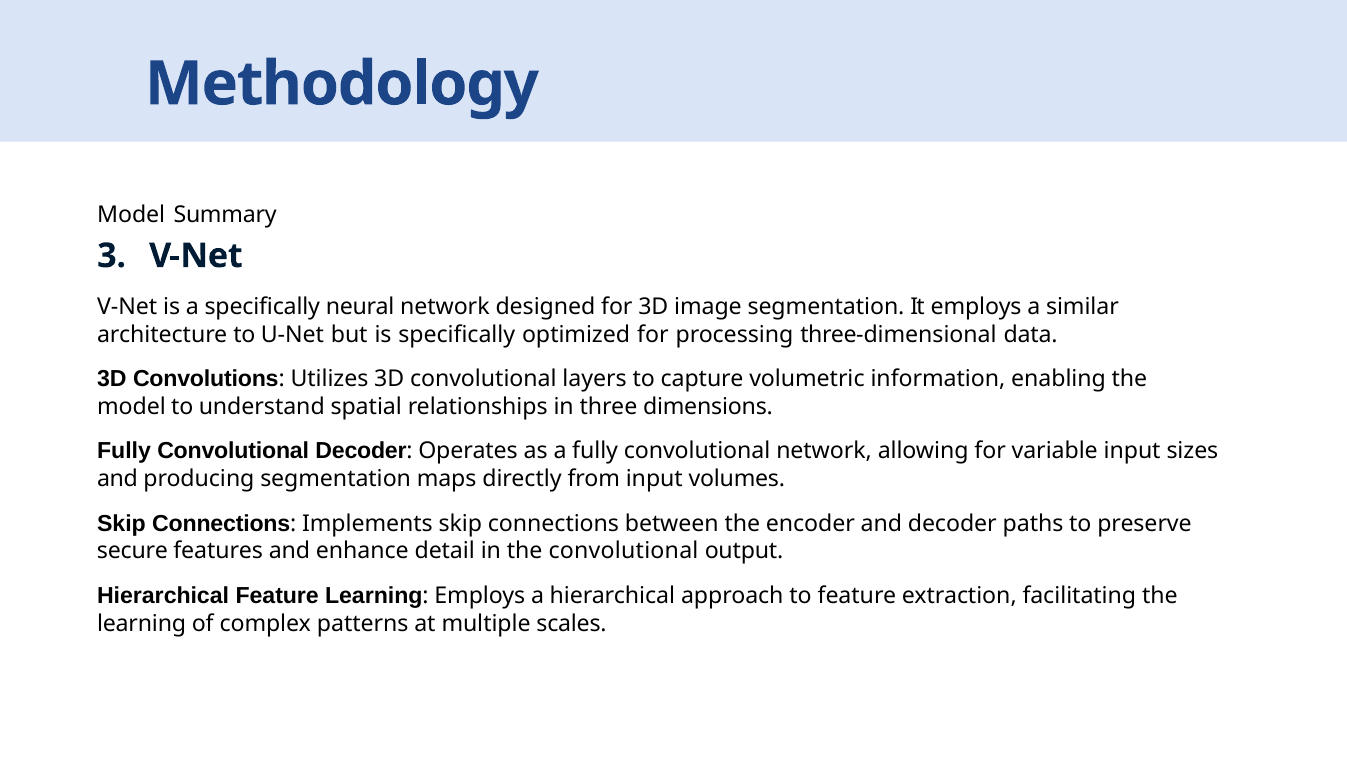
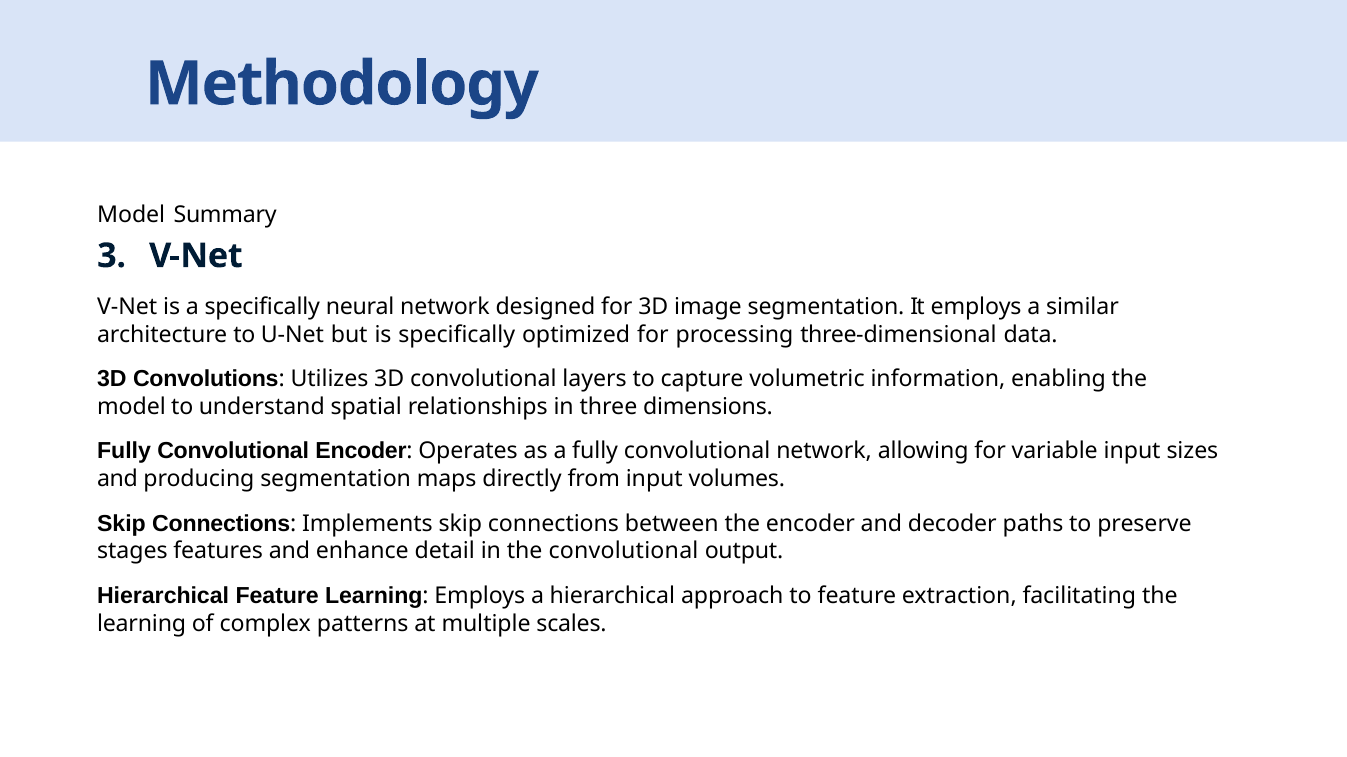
Convolutional Decoder: Decoder -> Encoder (361, 452)
secure: secure -> stages (132, 552)
